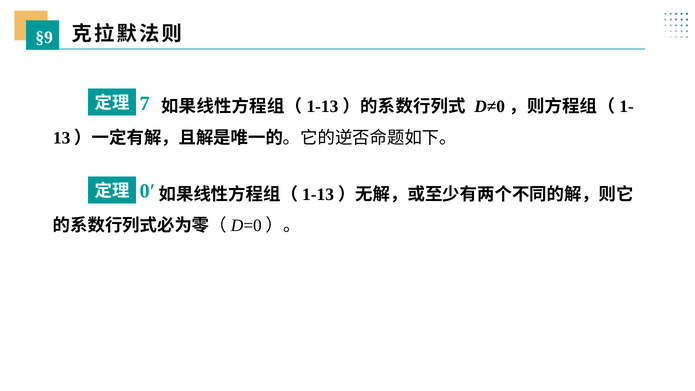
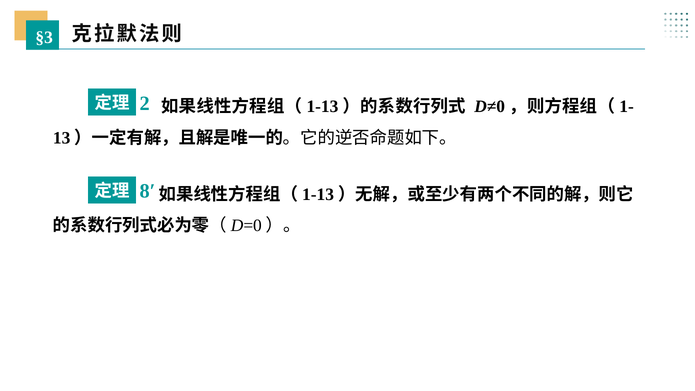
§9: §9 -> §3 (44, 37)
7: 7 -> 2 (145, 103)
0′: 0′ -> 8′ (147, 191)
